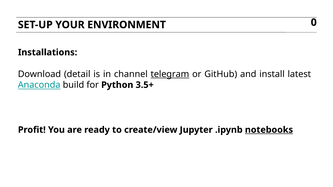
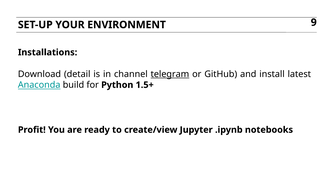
0: 0 -> 9 (314, 22)
3.5+: 3.5+ -> 1.5+ (145, 85)
notebooks underline: present -> none (269, 130)
